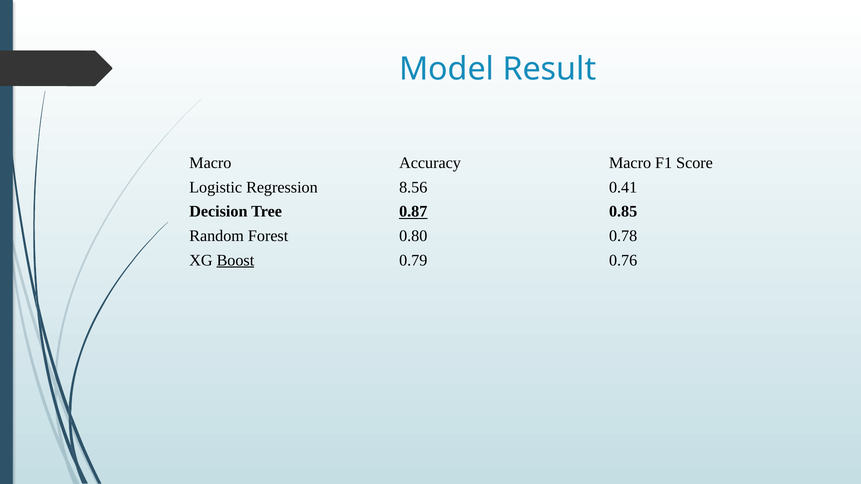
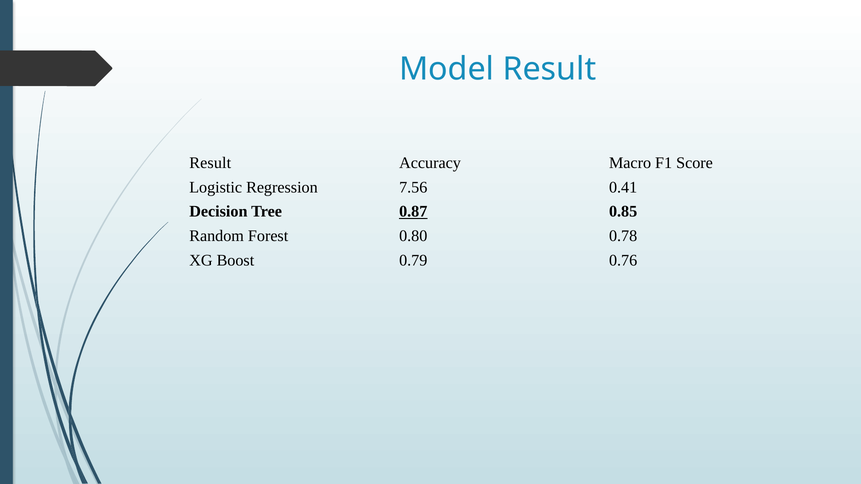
Macro: Macro -> Result (210, 163)
8.56: 8.56 -> 7.56 (413, 187)
Boost underline: present -> none (235, 260)
